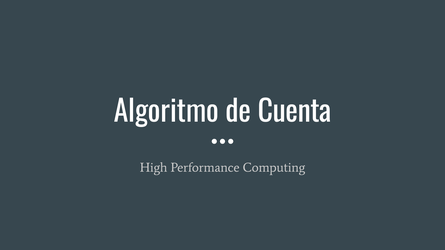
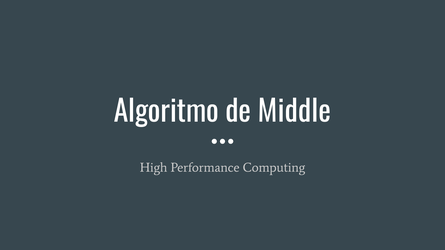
Cuenta: Cuenta -> Middle (294, 112)
